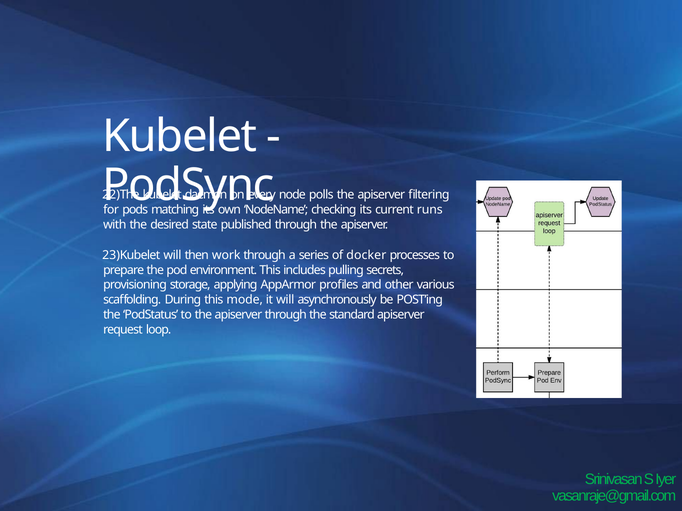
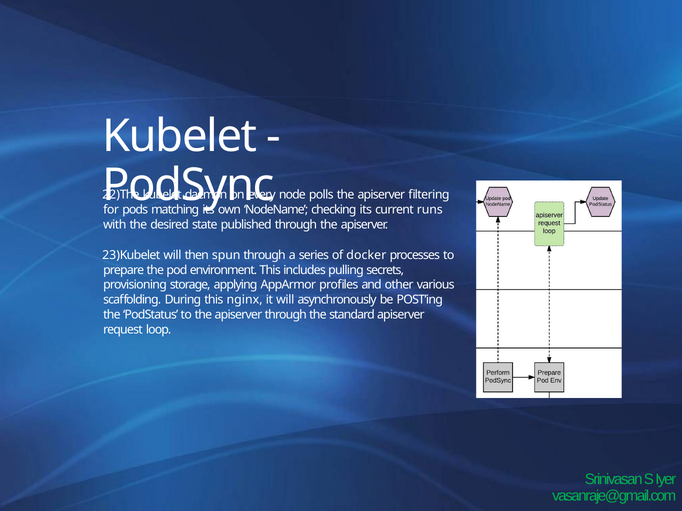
work: work -> spun (226, 255)
mode: mode -> nginx (245, 300)
